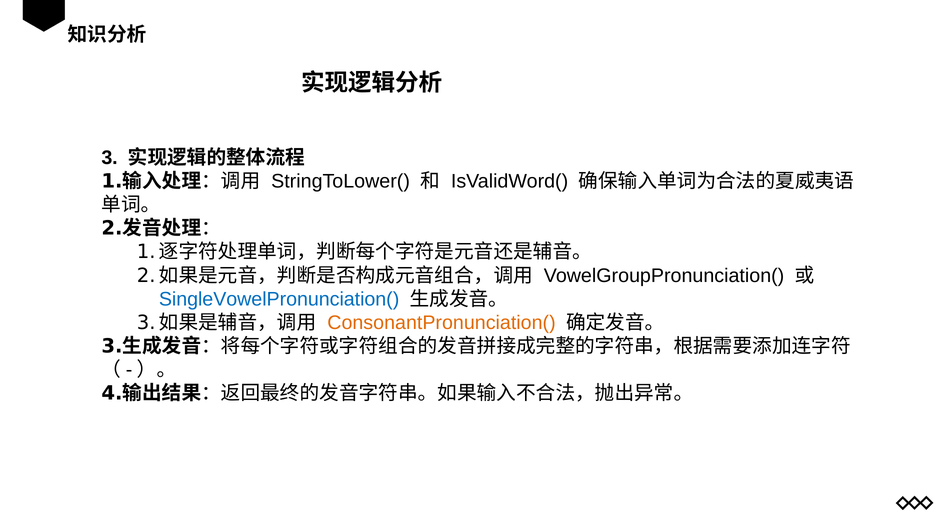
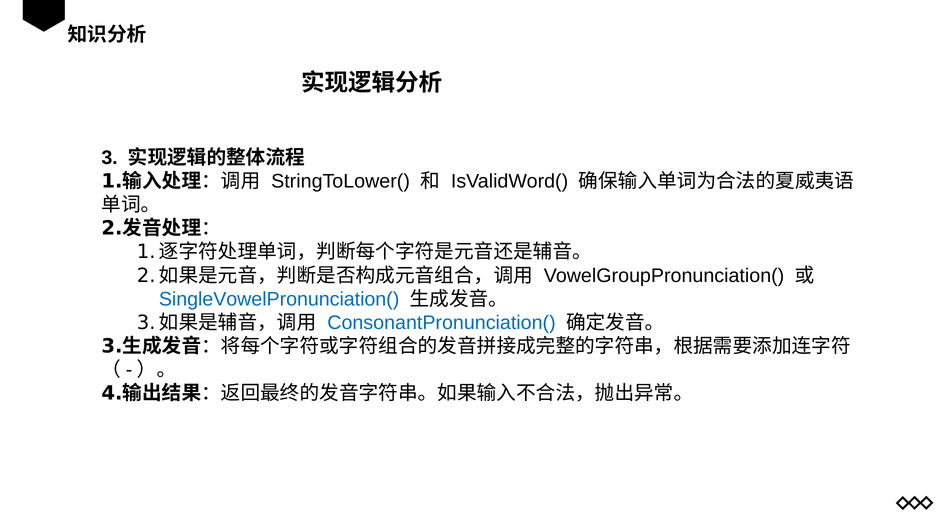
ConsonantPronunciation( colour: orange -> blue (441, 323)
